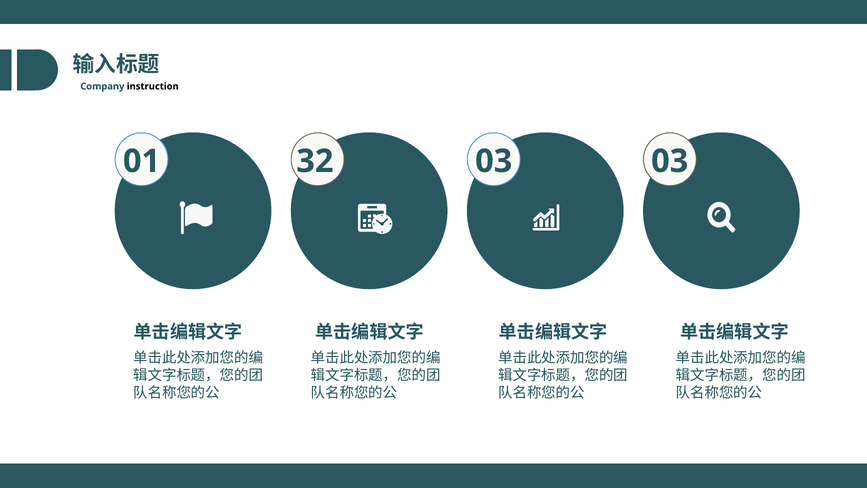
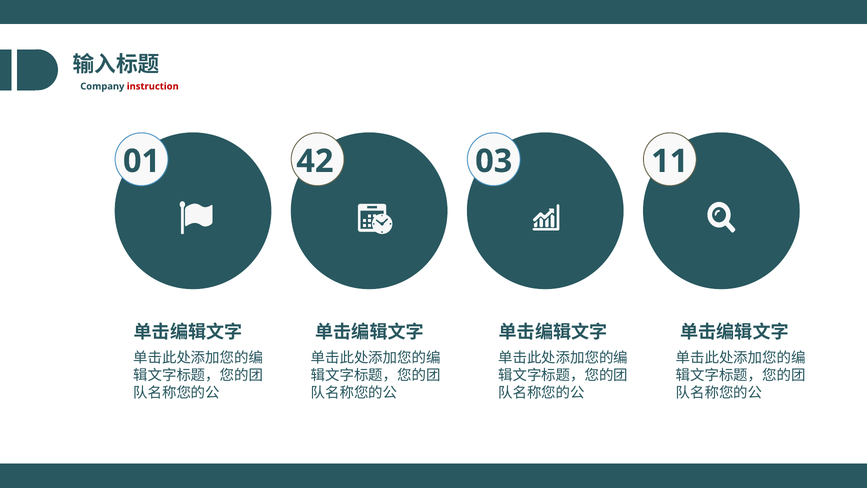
instruction colour: black -> red (153, 86)
32: 32 -> 42 (315, 161)
03 03: 03 -> 11 (670, 161)
